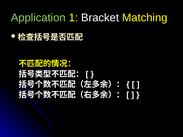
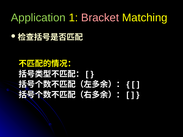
Bracket colour: white -> pink (100, 18)
